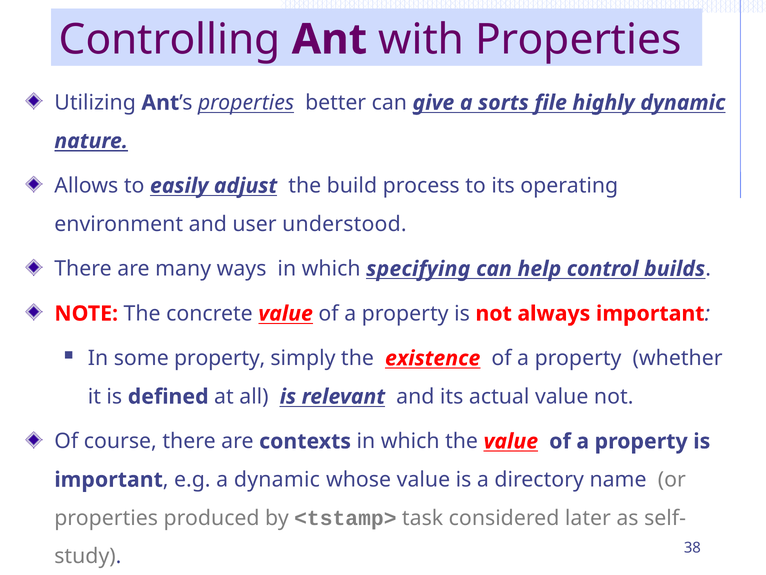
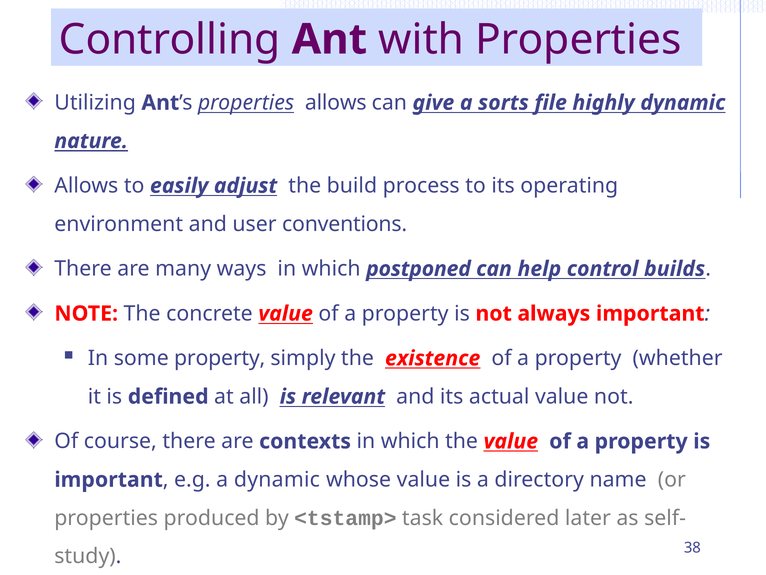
properties better: better -> allows (336, 103)
understood: understood -> conventions (345, 224)
specifying: specifying -> postponed (419, 269)
